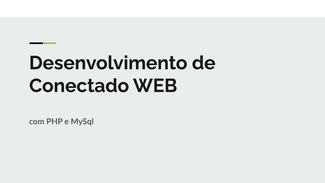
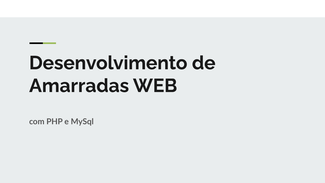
Conectado: Conectado -> Amarradas (79, 86)
